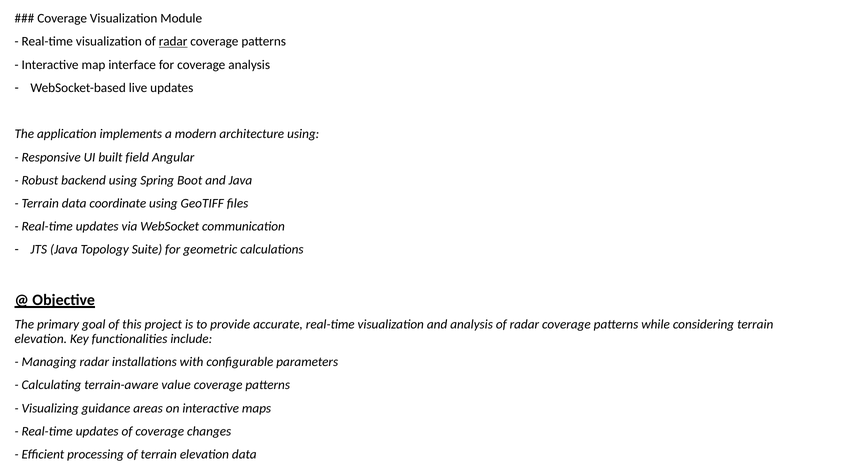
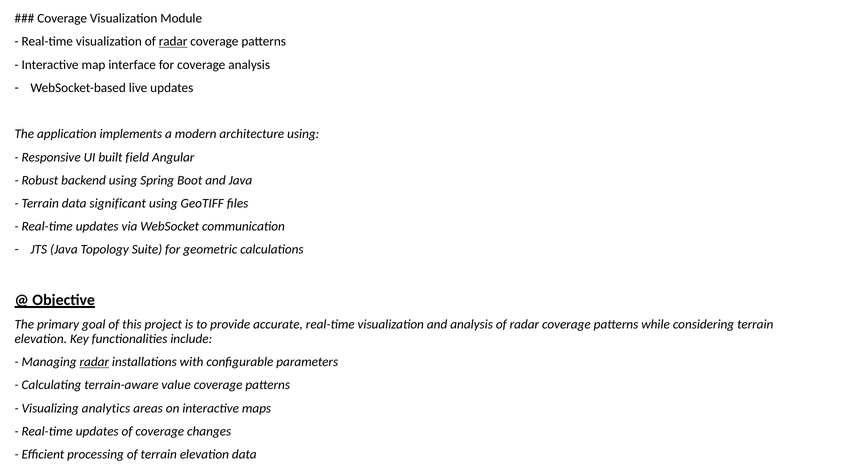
coordinate: coordinate -> significant (118, 203)
radar underline: none -> present (94, 362)
guidance: guidance -> analytics (106, 408)
